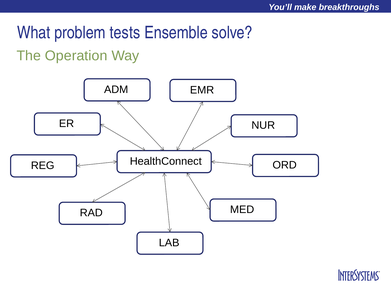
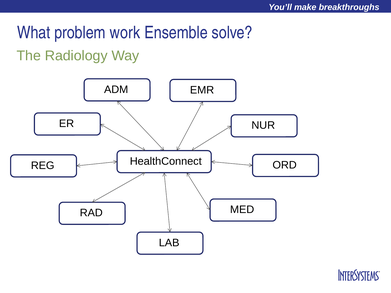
tests: tests -> work (125, 33)
Operation: Operation -> Radiology (76, 56)
